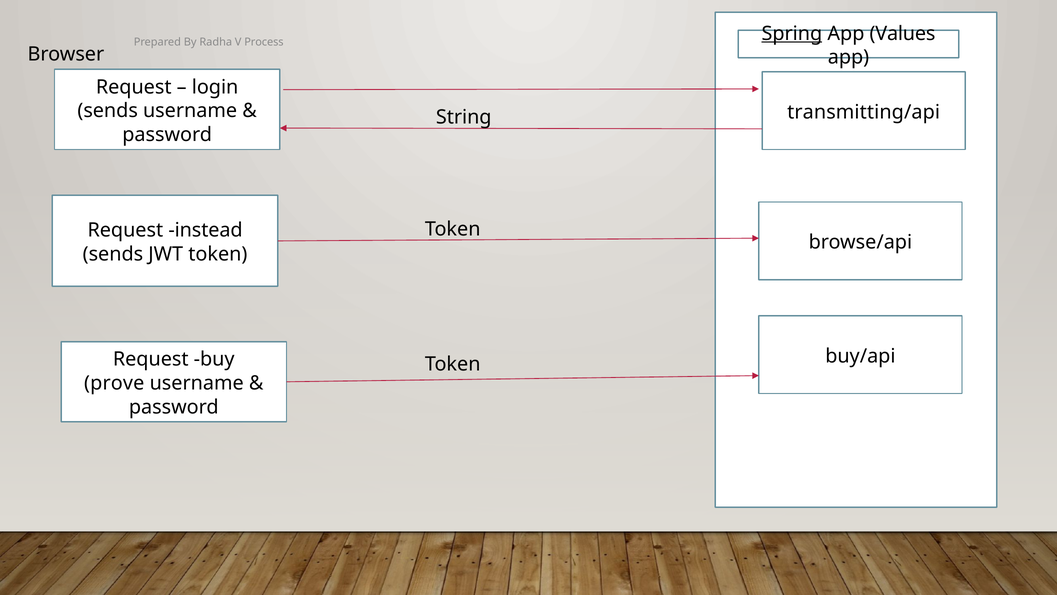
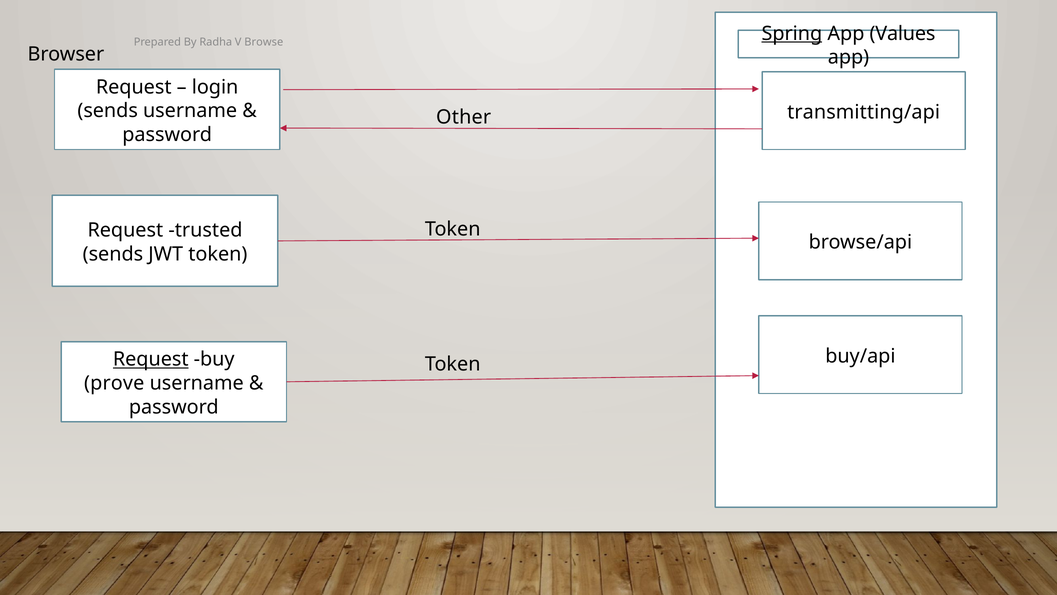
Process: Process -> Browse (264, 42)
String: String -> Other (464, 117)
instead: instead -> trusted (205, 230)
Request underline: none -> present (151, 359)
